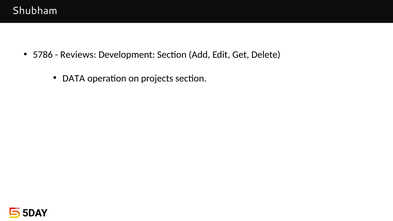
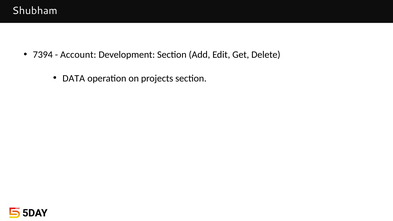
5786: 5786 -> 7394 (43, 55)
Reviews: Reviews -> Account (78, 55)
